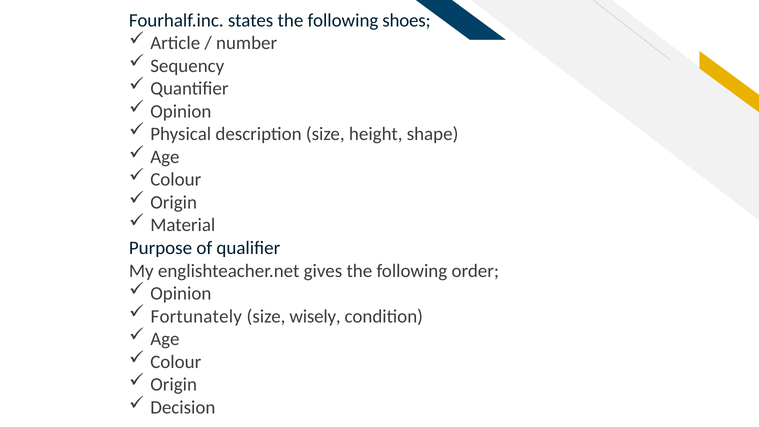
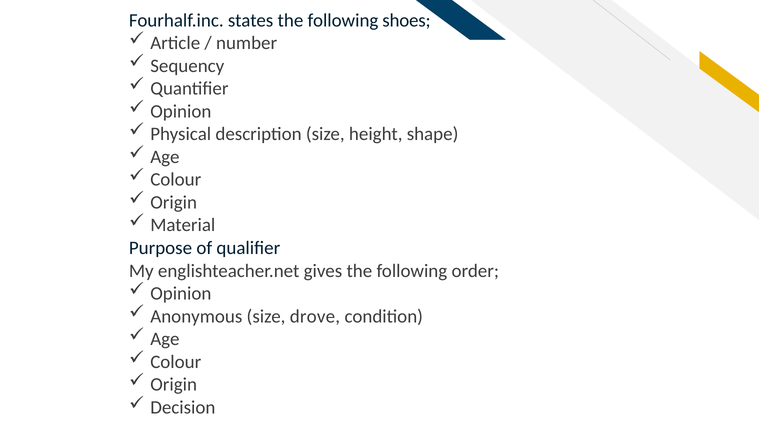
Fortunately: Fortunately -> Anonymous (196, 316)
wisely: wisely -> drove (315, 316)
